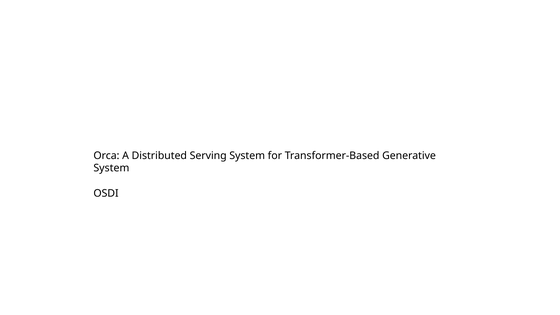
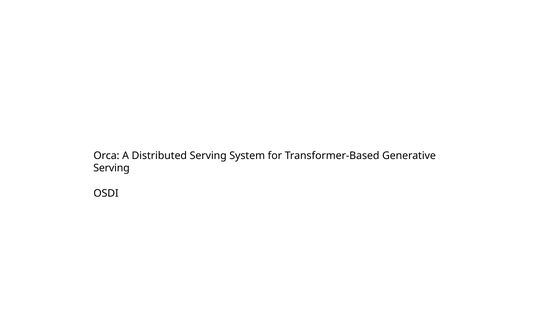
System: System -> Serving (111, 168)
